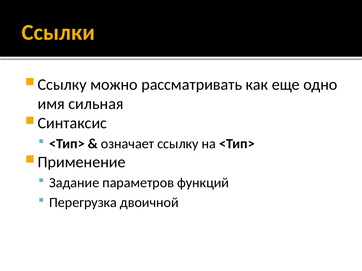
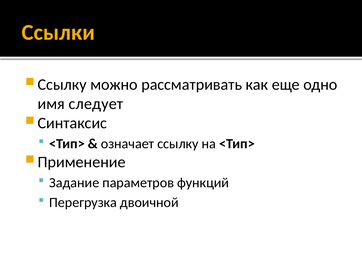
сильная: сильная -> следует (96, 104)
